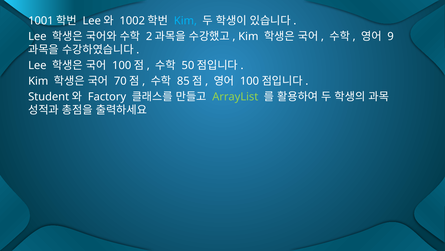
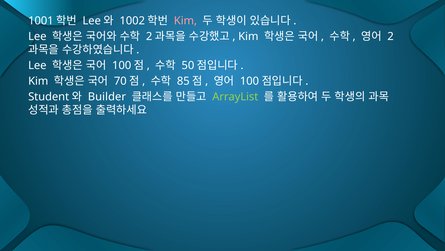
Kim colour: light blue -> pink (185, 21)
9: 9 -> 2 (391, 36)
Factory: Factory -> Builder (107, 97)
